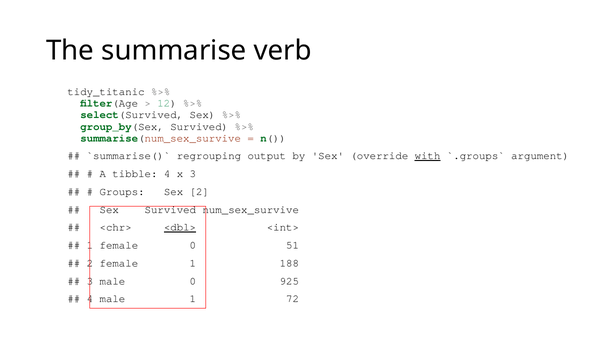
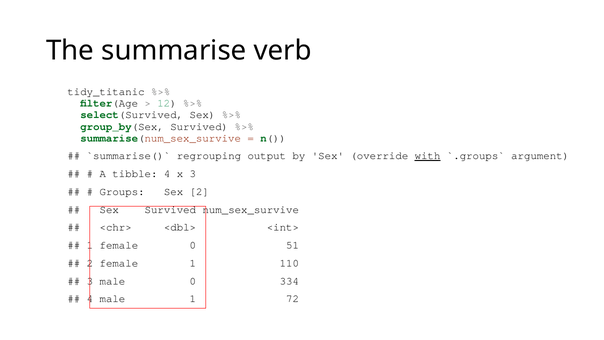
<dbl> underline: present -> none (180, 227)
188: 188 -> 110 (289, 263)
925: 925 -> 334 (289, 281)
